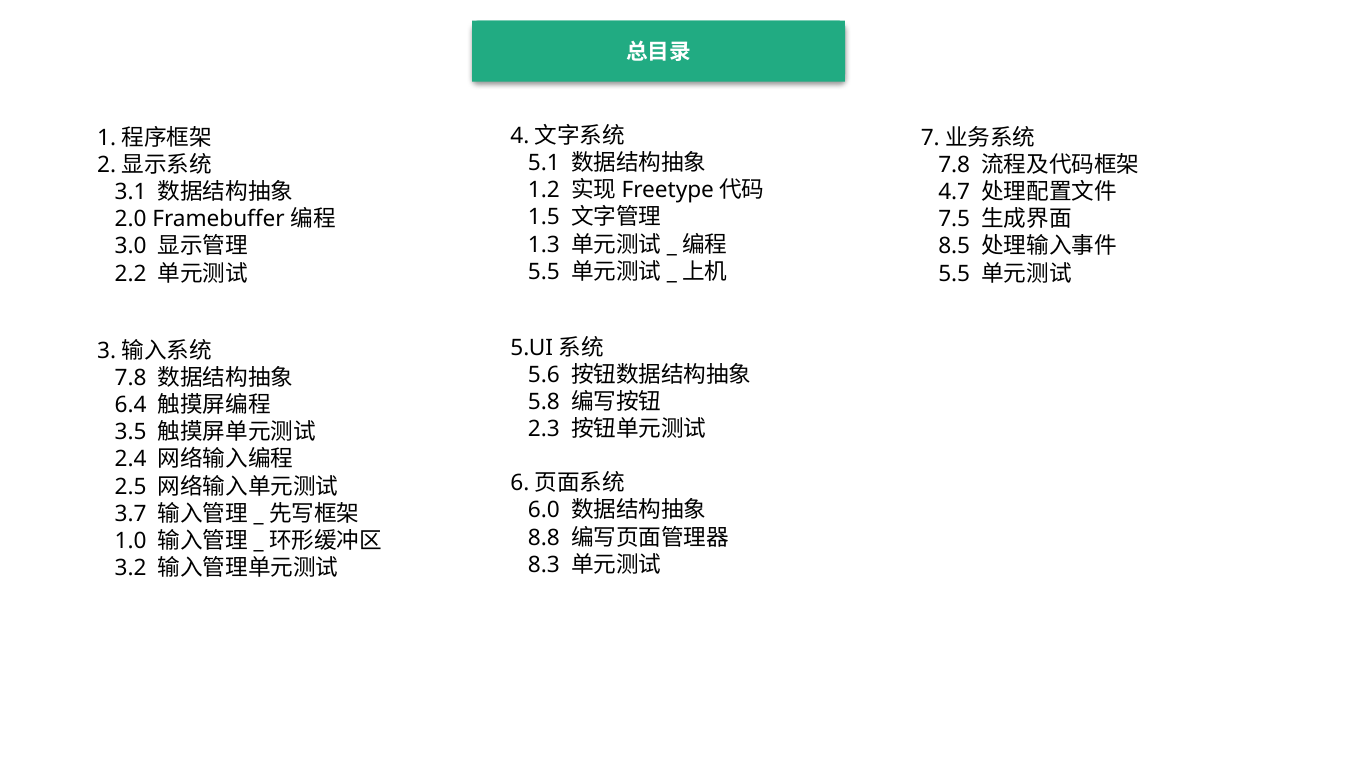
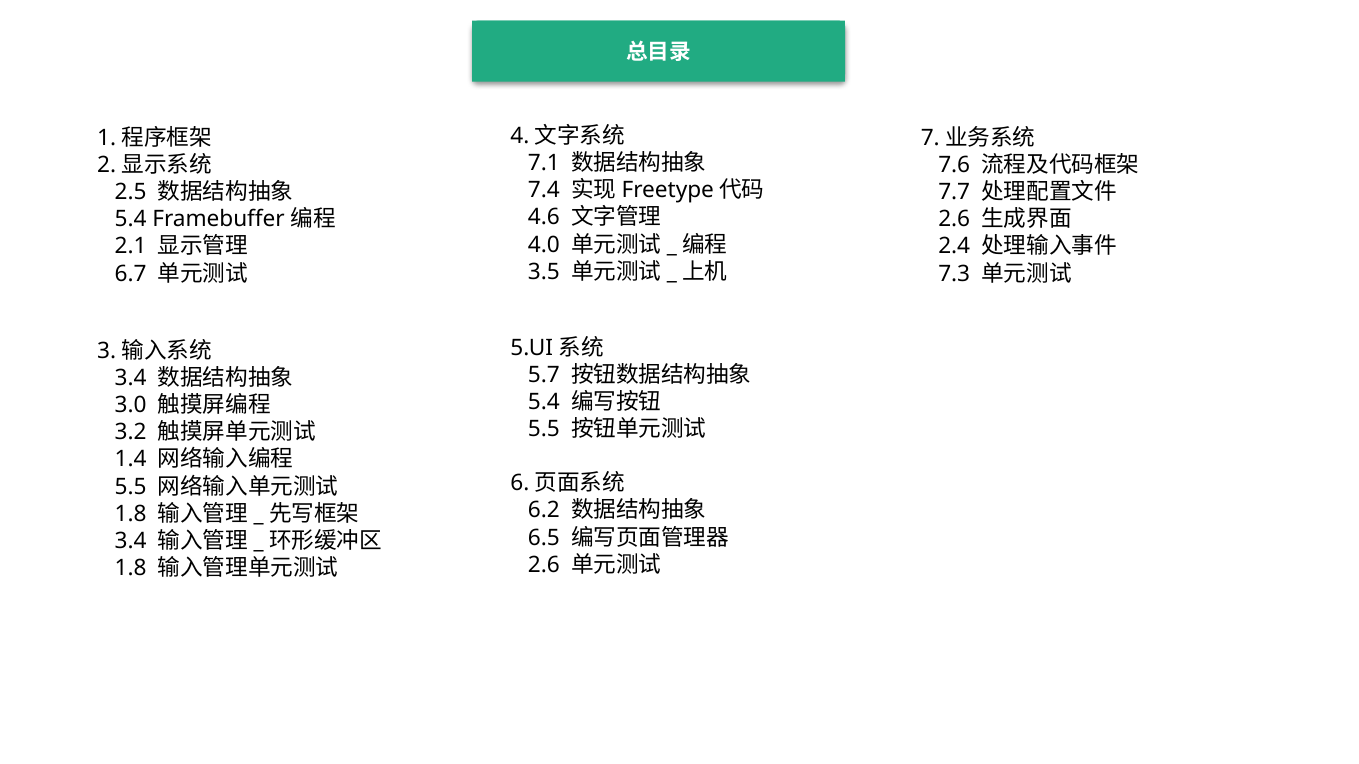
5.1: 5.1 -> 7.1 (544, 163)
7.8: 7.8 -> 7.6 (954, 165)
1.2: 1.2 -> 7.4 (544, 190)
3.1: 3.1 -> 2.5 (131, 192)
4.7: 4.7 -> 7.7 (954, 192)
1.5: 1.5 -> 4.6 (544, 218)
2.0: 2.0 -> 5.4 (131, 219)
7.5: 7.5 -> 2.6 (954, 219)
1.3: 1.3 -> 4.0 (544, 245)
3.0: 3.0 -> 2.1 (131, 247)
8.5: 8.5 -> 2.4 (954, 247)
5.5: 5.5 -> 3.5 (544, 272)
2.2: 2.2 -> 6.7 (131, 274)
5.5: 5.5 -> 7.3 (954, 274)
5.6: 5.6 -> 5.7 (544, 375)
7.8: 7.8 -> 3.4 (131, 378)
5.8: 5.8 -> 5.4 (544, 402)
6.4: 6.4 -> 3.0 (131, 405)
2.3: 2.3 -> 5.5 (544, 429)
3.5: 3.5 -> 3.2 (131, 433)
2.4: 2.4 -> 1.4 (131, 460)
2.5: 2.5 -> 5.5 (131, 487)
6.0: 6.0 -> 6.2 (544, 511)
3.7: 3.7 -> 1.8 (131, 514)
8.8: 8.8 -> 6.5 (544, 538)
1.0: 1.0 -> 3.4 (131, 541)
8.3: 8.3 -> 2.6 (544, 565)
3.2: 3.2 -> 1.8 (131, 568)
